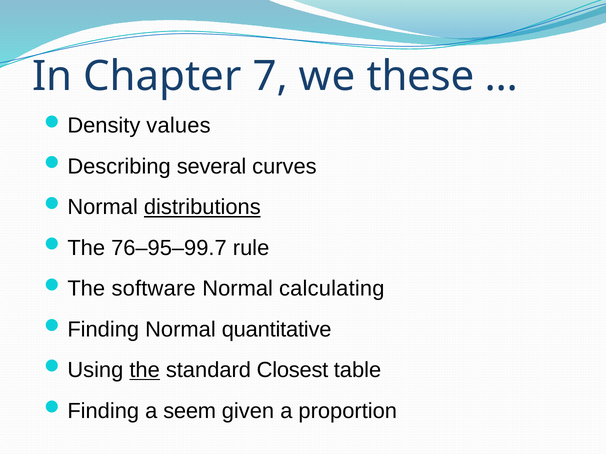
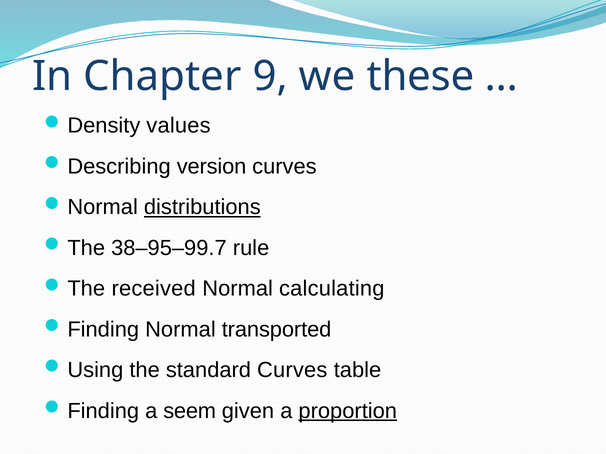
7: 7 -> 9 (270, 76)
several: several -> version (212, 167)
76–95–99.7: 76–95–99.7 -> 38–95–99.7 (169, 248)
software: software -> received (154, 289)
quantitative: quantitative -> transported (277, 330)
the underline: present -> none (145, 371)
standard Closest: Closest -> Curves (292, 371)
proportion underline: none -> present (348, 411)
